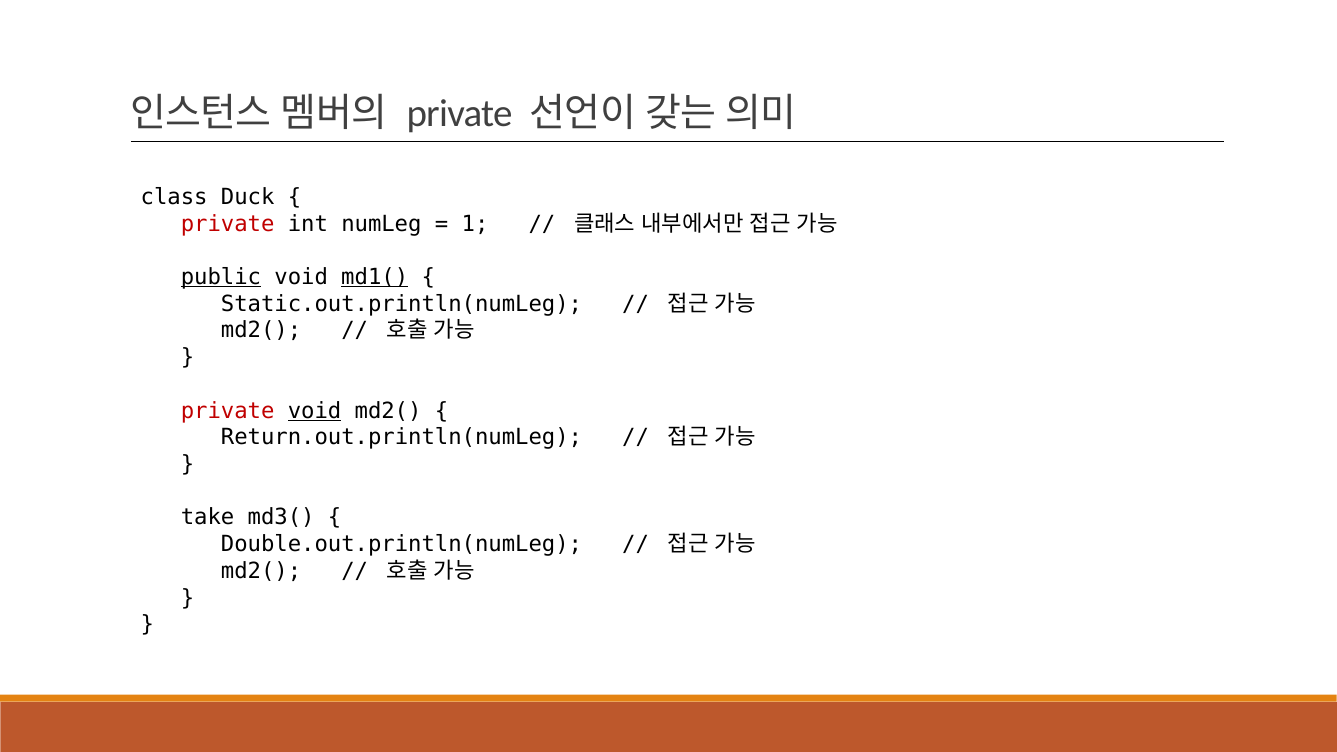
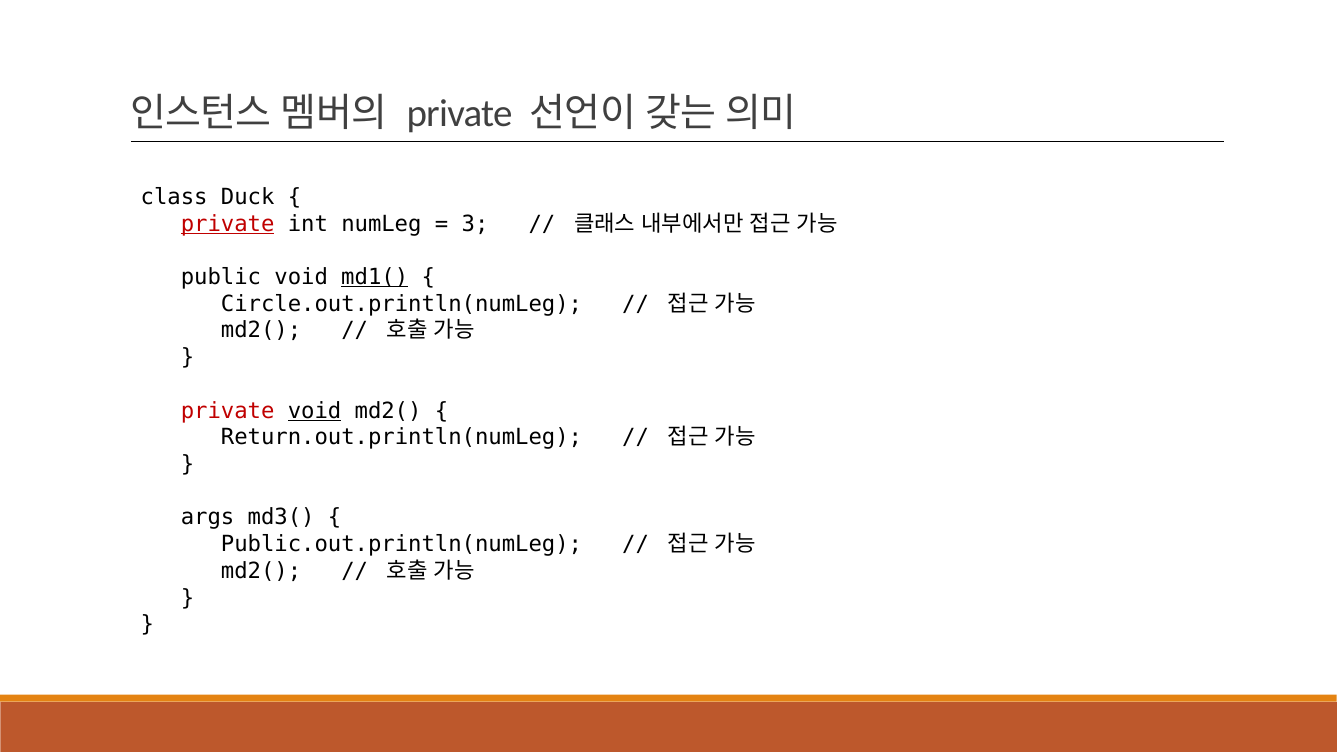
private underline: none -> present (228, 224)
1: 1 -> 3 (475, 224)
public underline: present -> none (221, 277)
Static.out.println(numLeg: Static.out.println(numLeg -> Circle.out.println(numLeg (402, 304)
take: take -> args (208, 518)
Double.out.println(numLeg: Double.out.println(numLeg -> Public.out.println(numLeg (402, 544)
